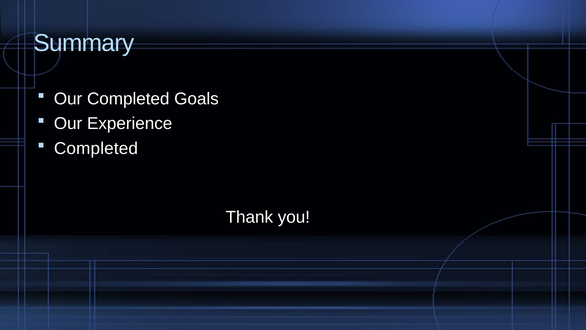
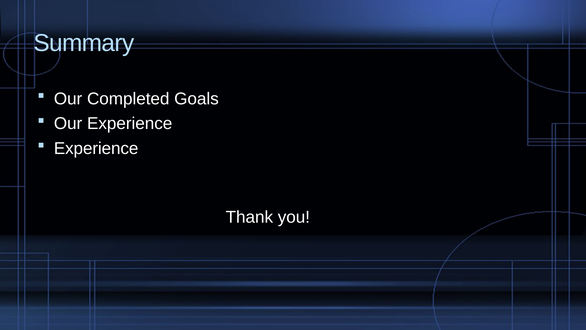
Completed: Completed -> Experience (96, 148)
